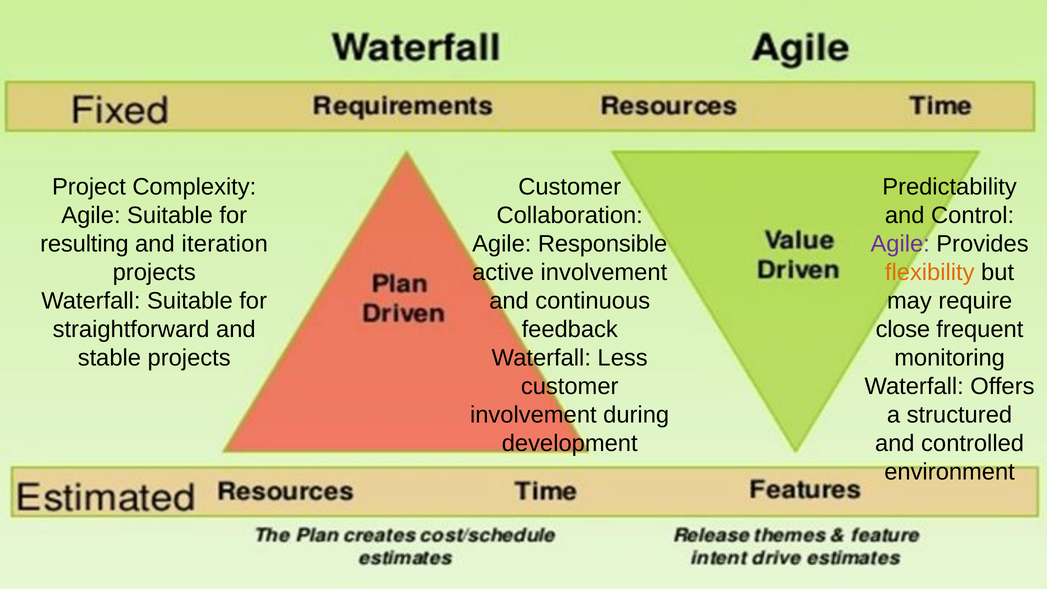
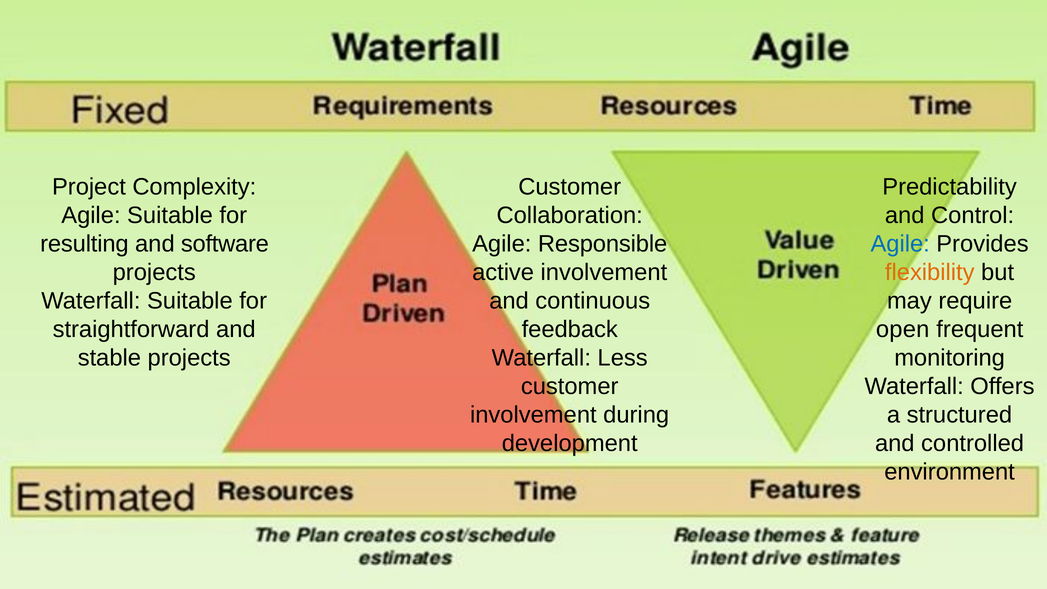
iteration: iteration -> software (225, 244)
Agile colour: purple -> blue (900, 244)
close: close -> open (903, 329)
